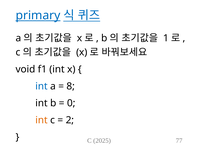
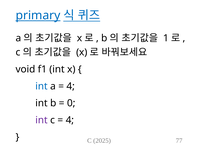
8: 8 -> 4 (71, 86)
int colour: orange -> purple (42, 120)
2: 2 -> 4 (70, 120)
